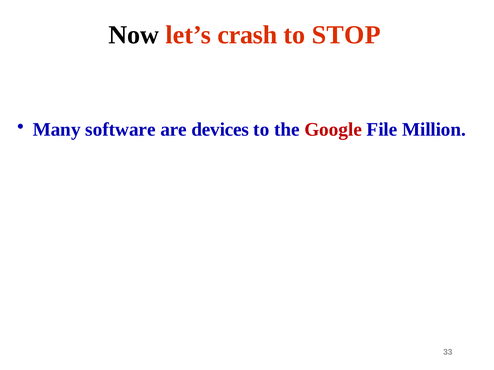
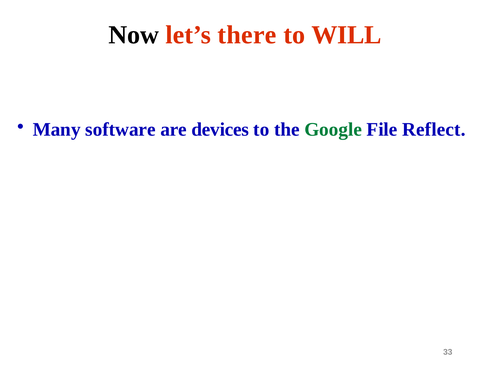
crash: crash -> there (247, 35)
STOP: STOP -> WILL (346, 35)
Google colour: red -> green (333, 130)
Million: Million -> Reflect (434, 130)
